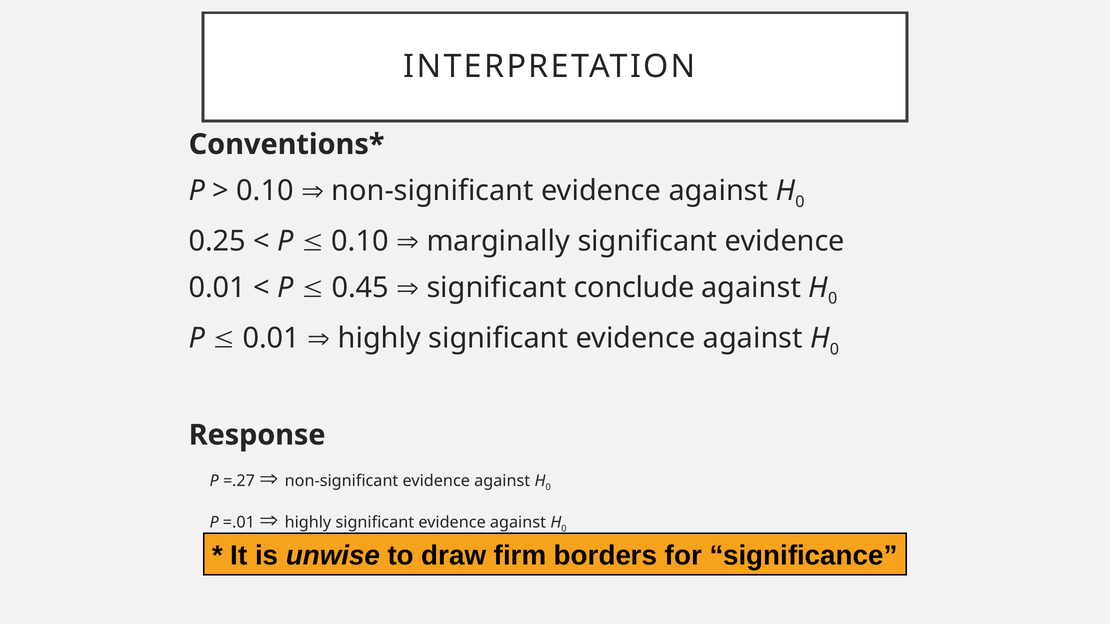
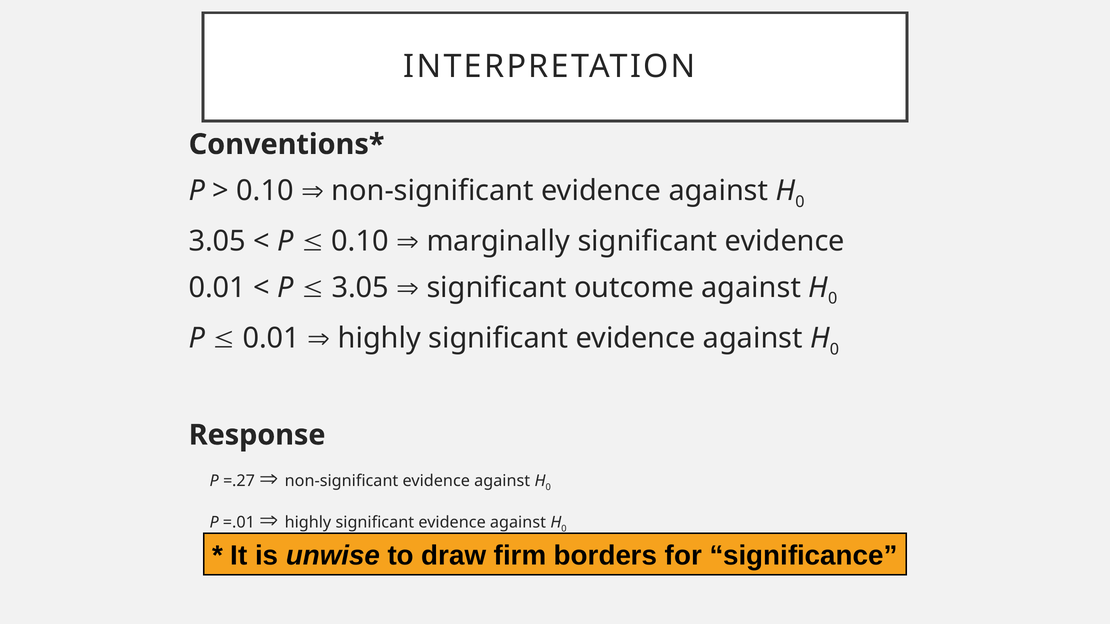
0.25: 0.25 -> 3.05 (217, 241)
0.45: 0.45 -> 3.05 (360, 288)
conclude: conclude -> outcome (634, 288)
